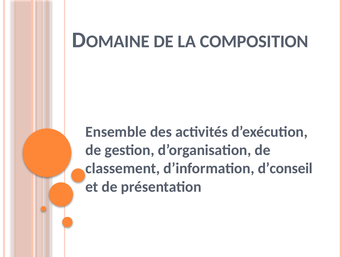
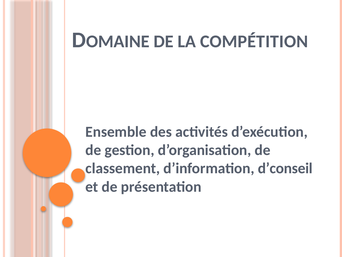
COMPOSITION: COMPOSITION -> COMPÉTITION (254, 41)
